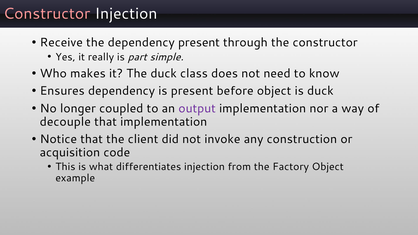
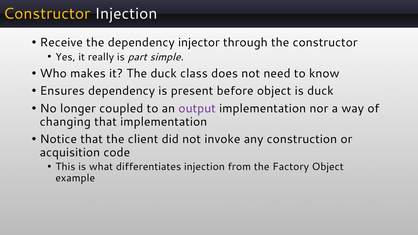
Constructor colour: pink -> yellow (47, 14)
dependency present: present -> injector (199, 43)
decouple: decouple -> changing (65, 122)
